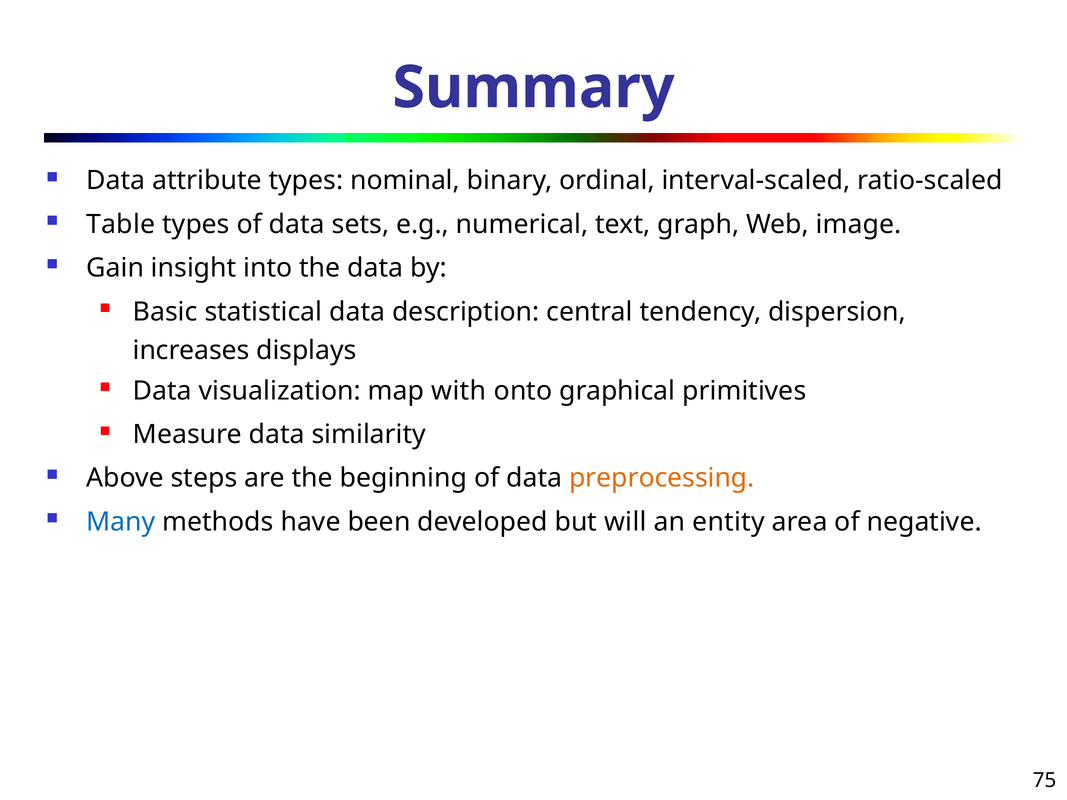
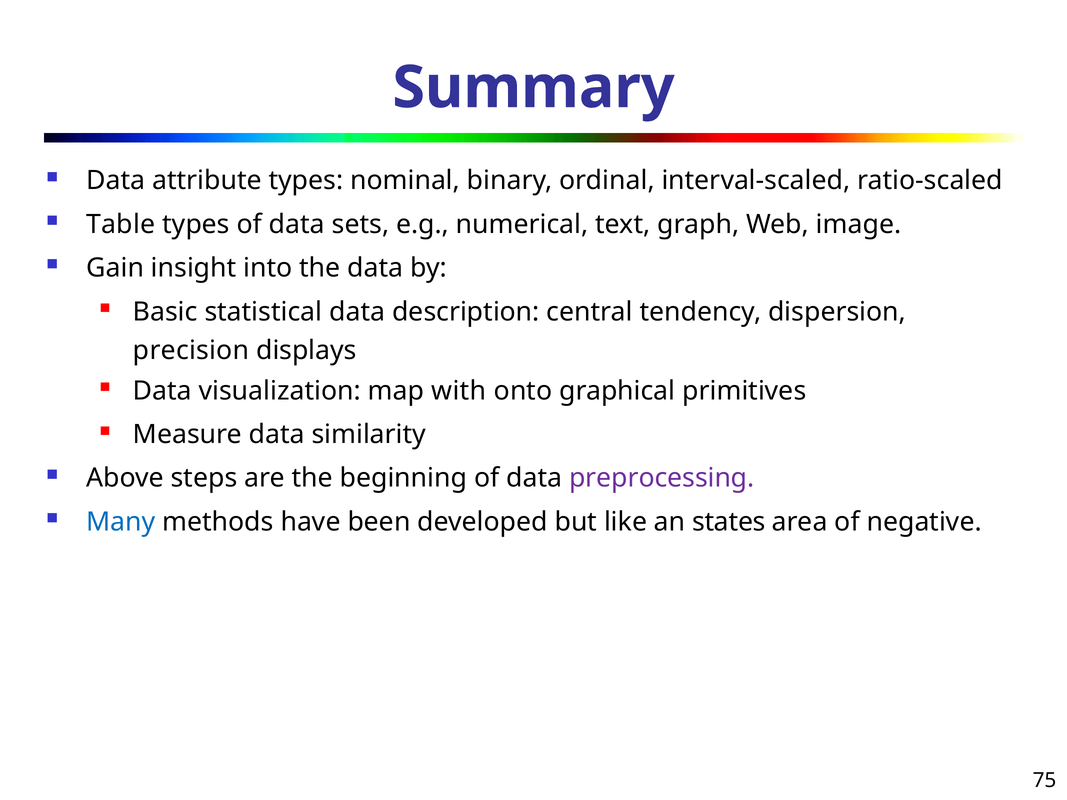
increases: increases -> precision (191, 350)
preprocessing colour: orange -> purple (662, 478)
will: will -> like (626, 522)
entity: entity -> states (729, 522)
